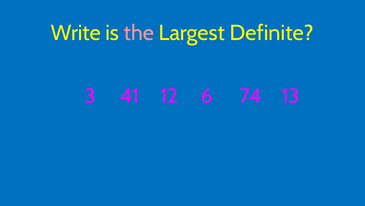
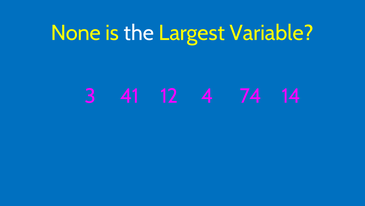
Write: Write -> None (76, 33)
the colour: pink -> white (139, 33)
Definite: Definite -> Variable (272, 33)
6: 6 -> 4 (207, 96)
13: 13 -> 14 (291, 96)
